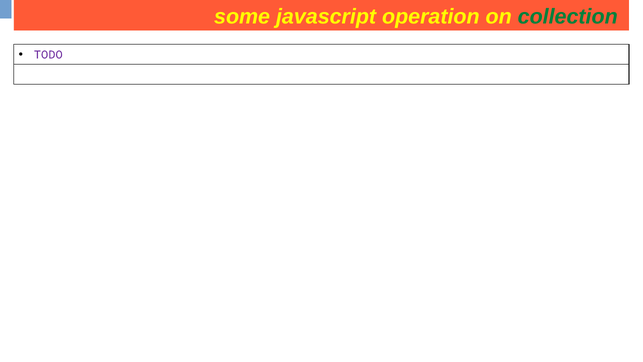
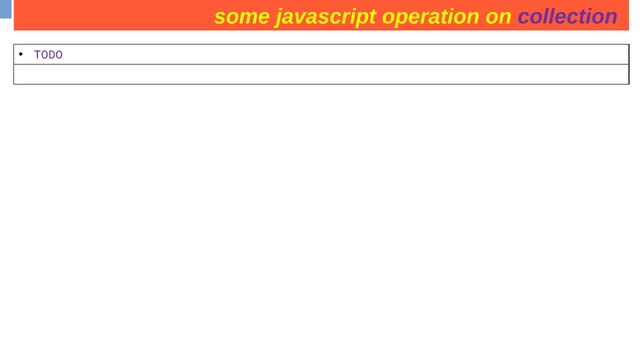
collection colour: green -> purple (568, 17)
